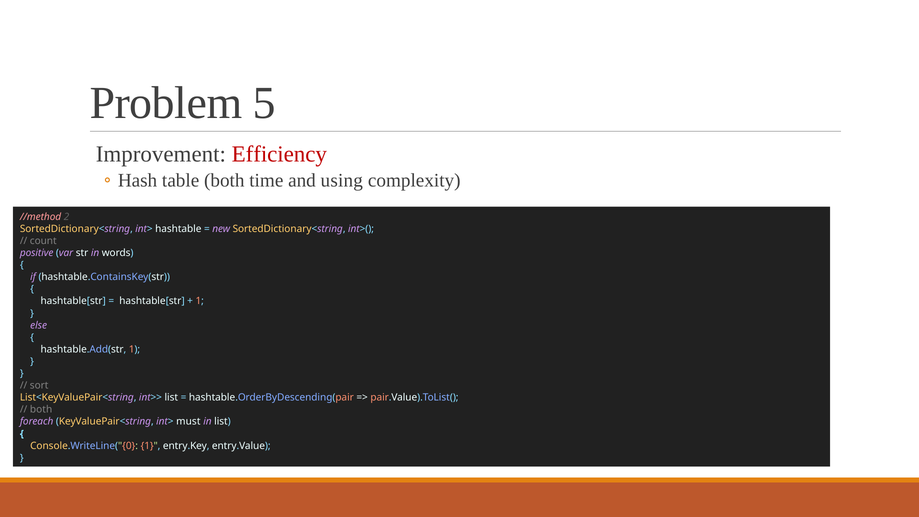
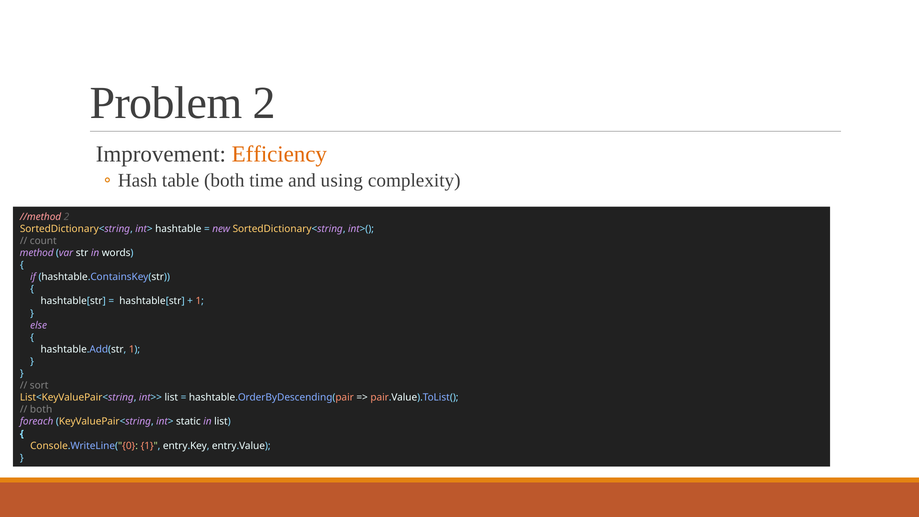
Problem 5: 5 -> 2 (264, 103)
Efficiency colour: red -> orange (279, 154)
positive: positive -> method (37, 253)
must: must -> static (188, 422)
